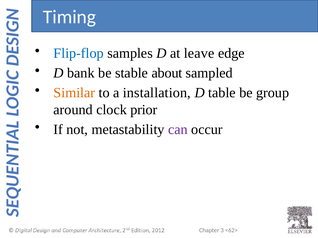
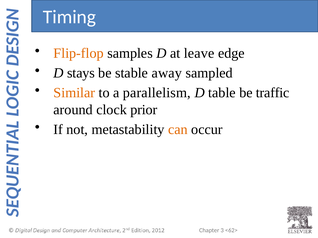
Flip-flop colour: blue -> orange (79, 53)
bank: bank -> stays (81, 73)
about: about -> away (167, 73)
installation: installation -> parallelism (157, 93)
group: group -> traffic (273, 93)
can colour: purple -> orange (178, 130)
